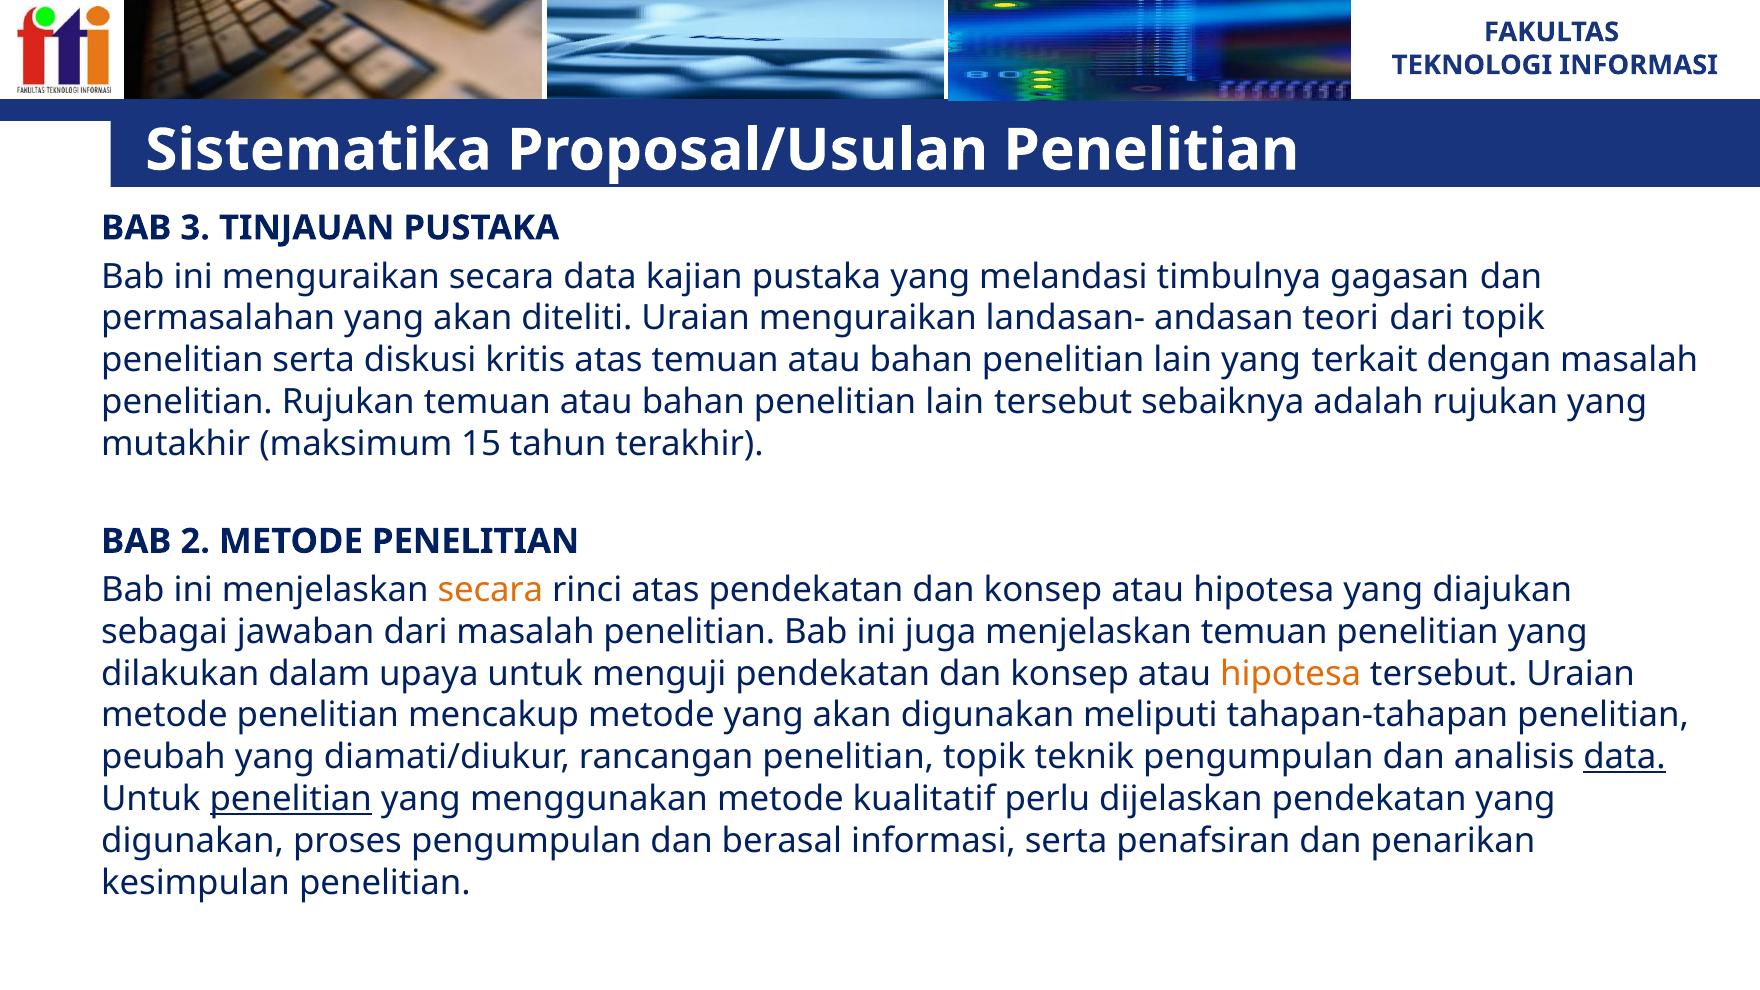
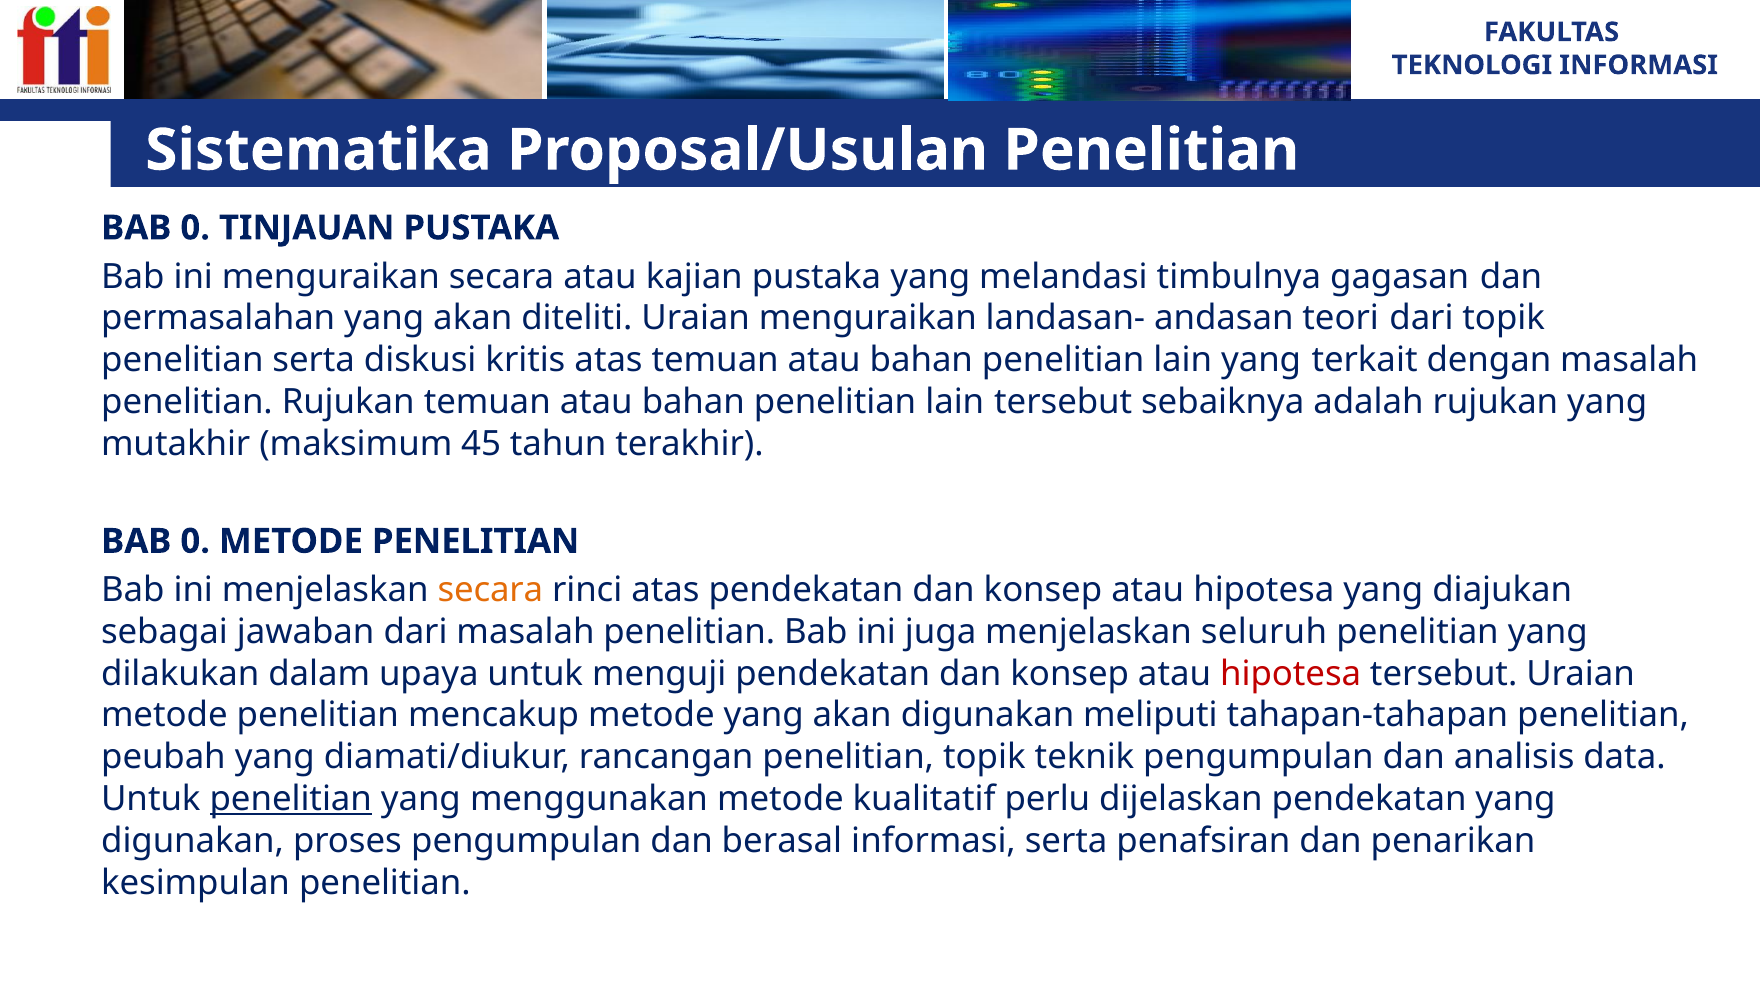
3: 3 -> 0 (195, 228)
secara data: data -> atau (600, 277)
15: 15 -> 45 (481, 444)
2: 2 -> 0 (195, 541)
menjelaskan temuan: temuan -> seluruh (1264, 632)
hipotesa colour: orange -> red (1291, 674)
data underline: present -> none (1624, 757)
